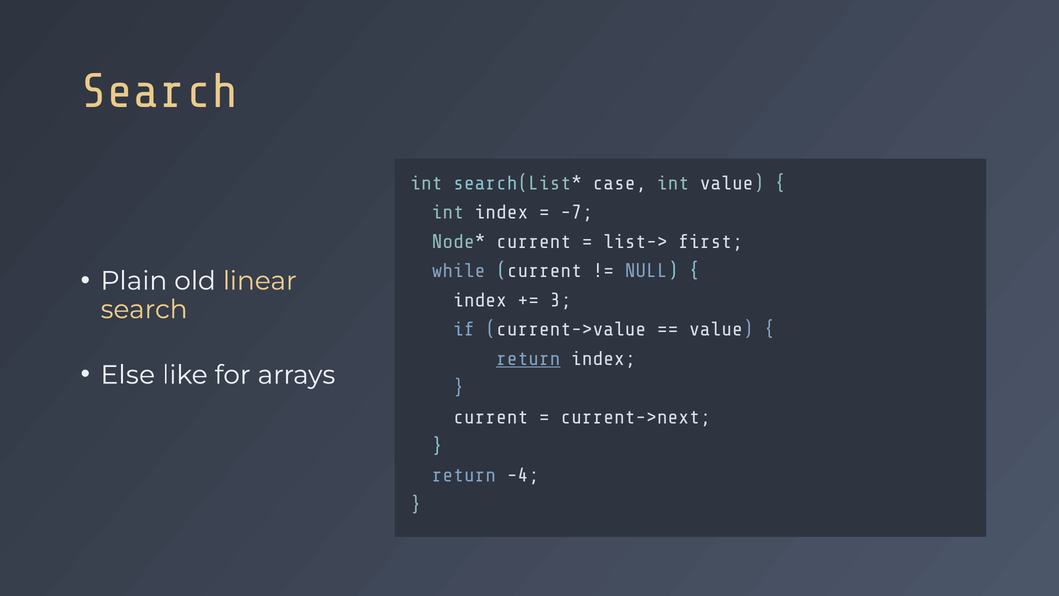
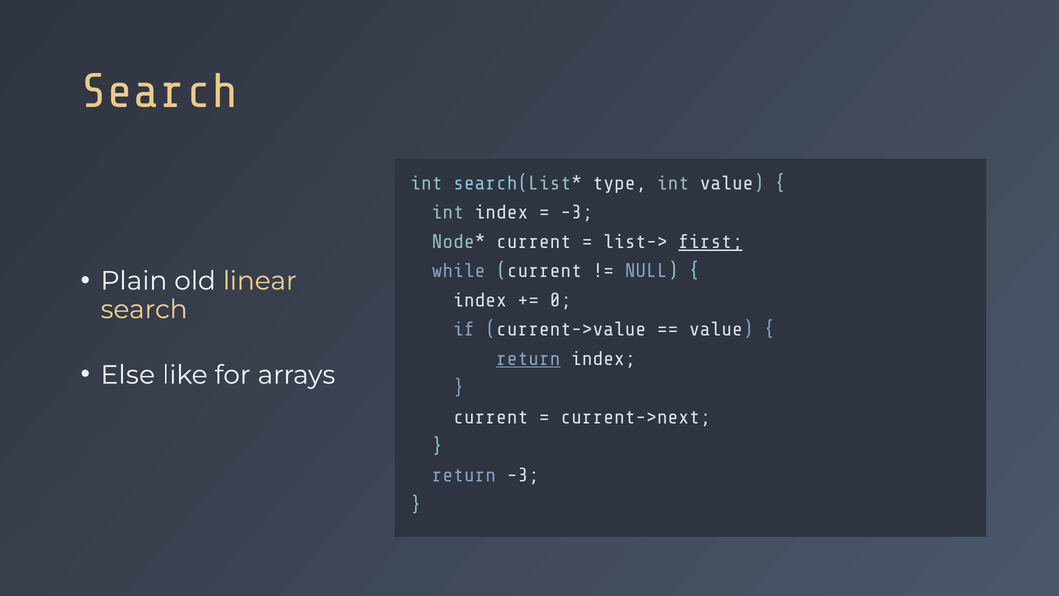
case: case -> type (619, 183)
-7: -7 -> -3 (577, 212)
first underline: none -> present (711, 242)
3: 3 -> 0 (560, 300)
return -4: -4 -> -3 (523, 475)
